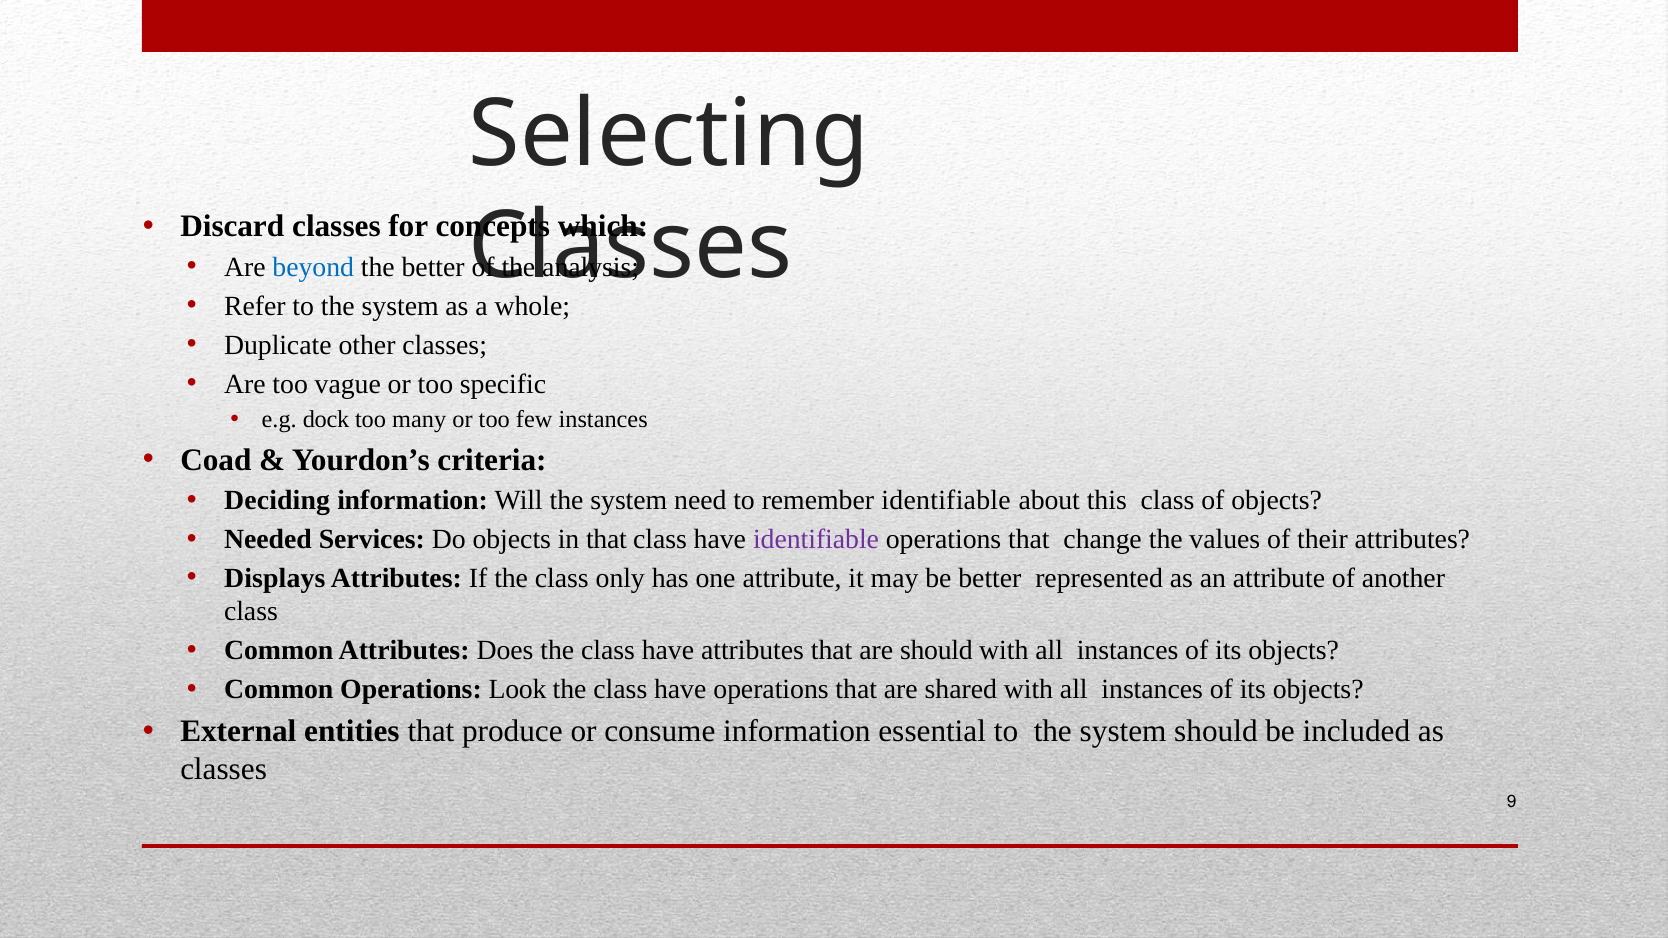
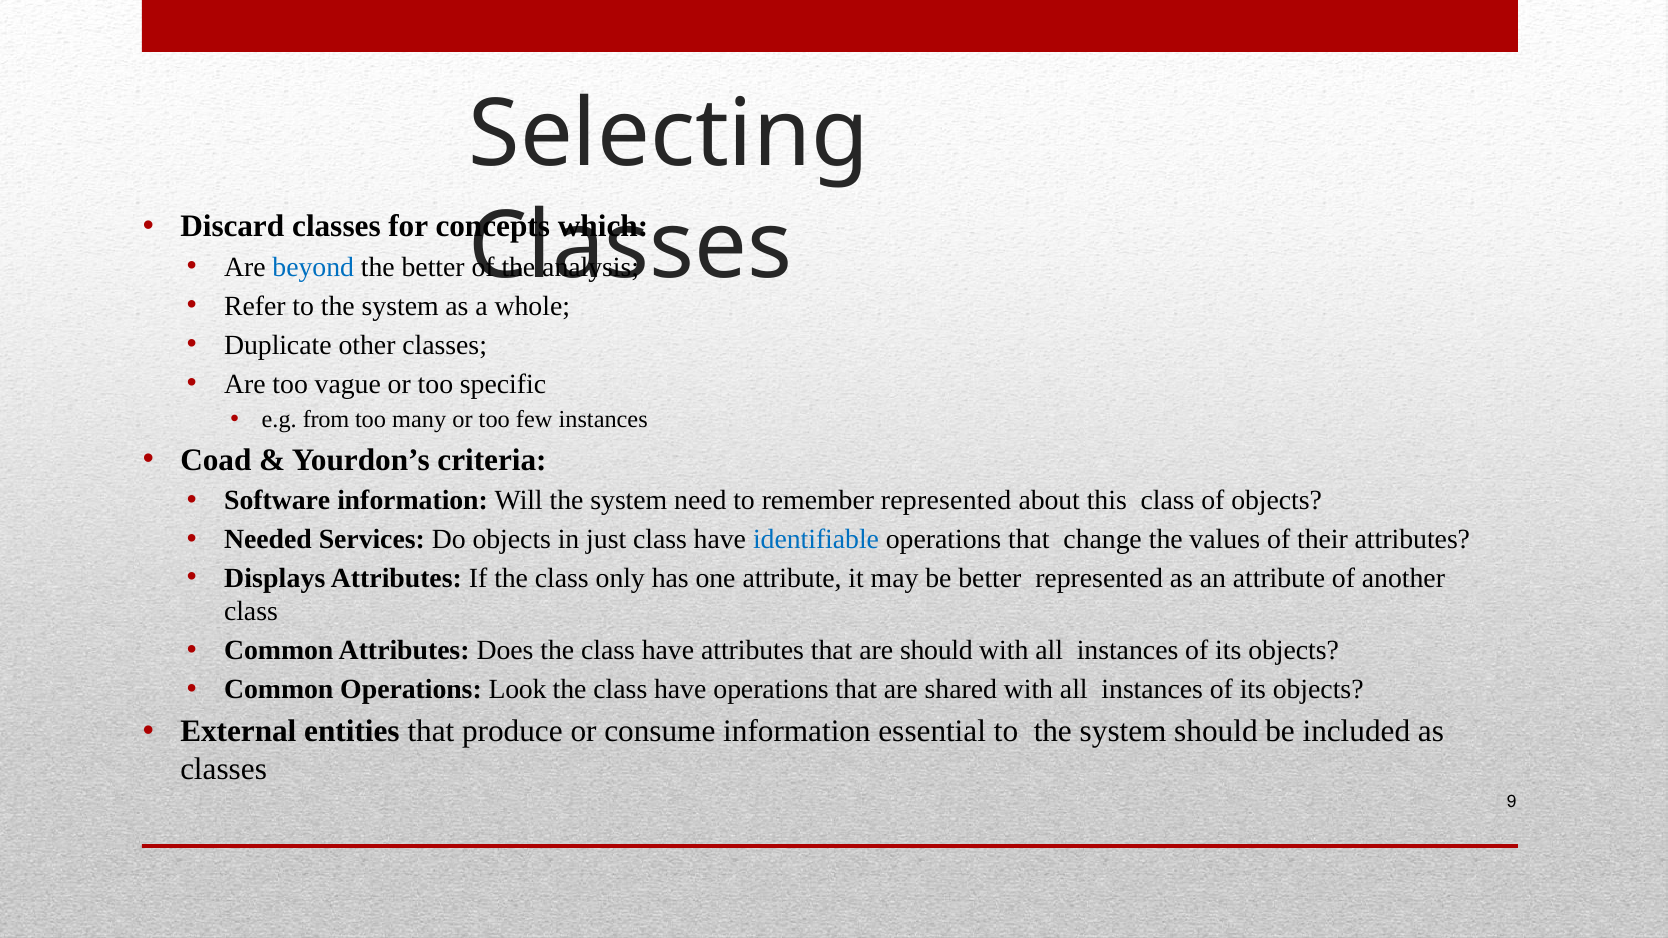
dock: dock -> from (326, 420)
Deciding: Deciding -> Software (277, 501)
remember identifiable: identifiable -> represented (946, 501)
in that: that -> just (606, 540)
identifiable colour: purple -> blue (816, 540)
